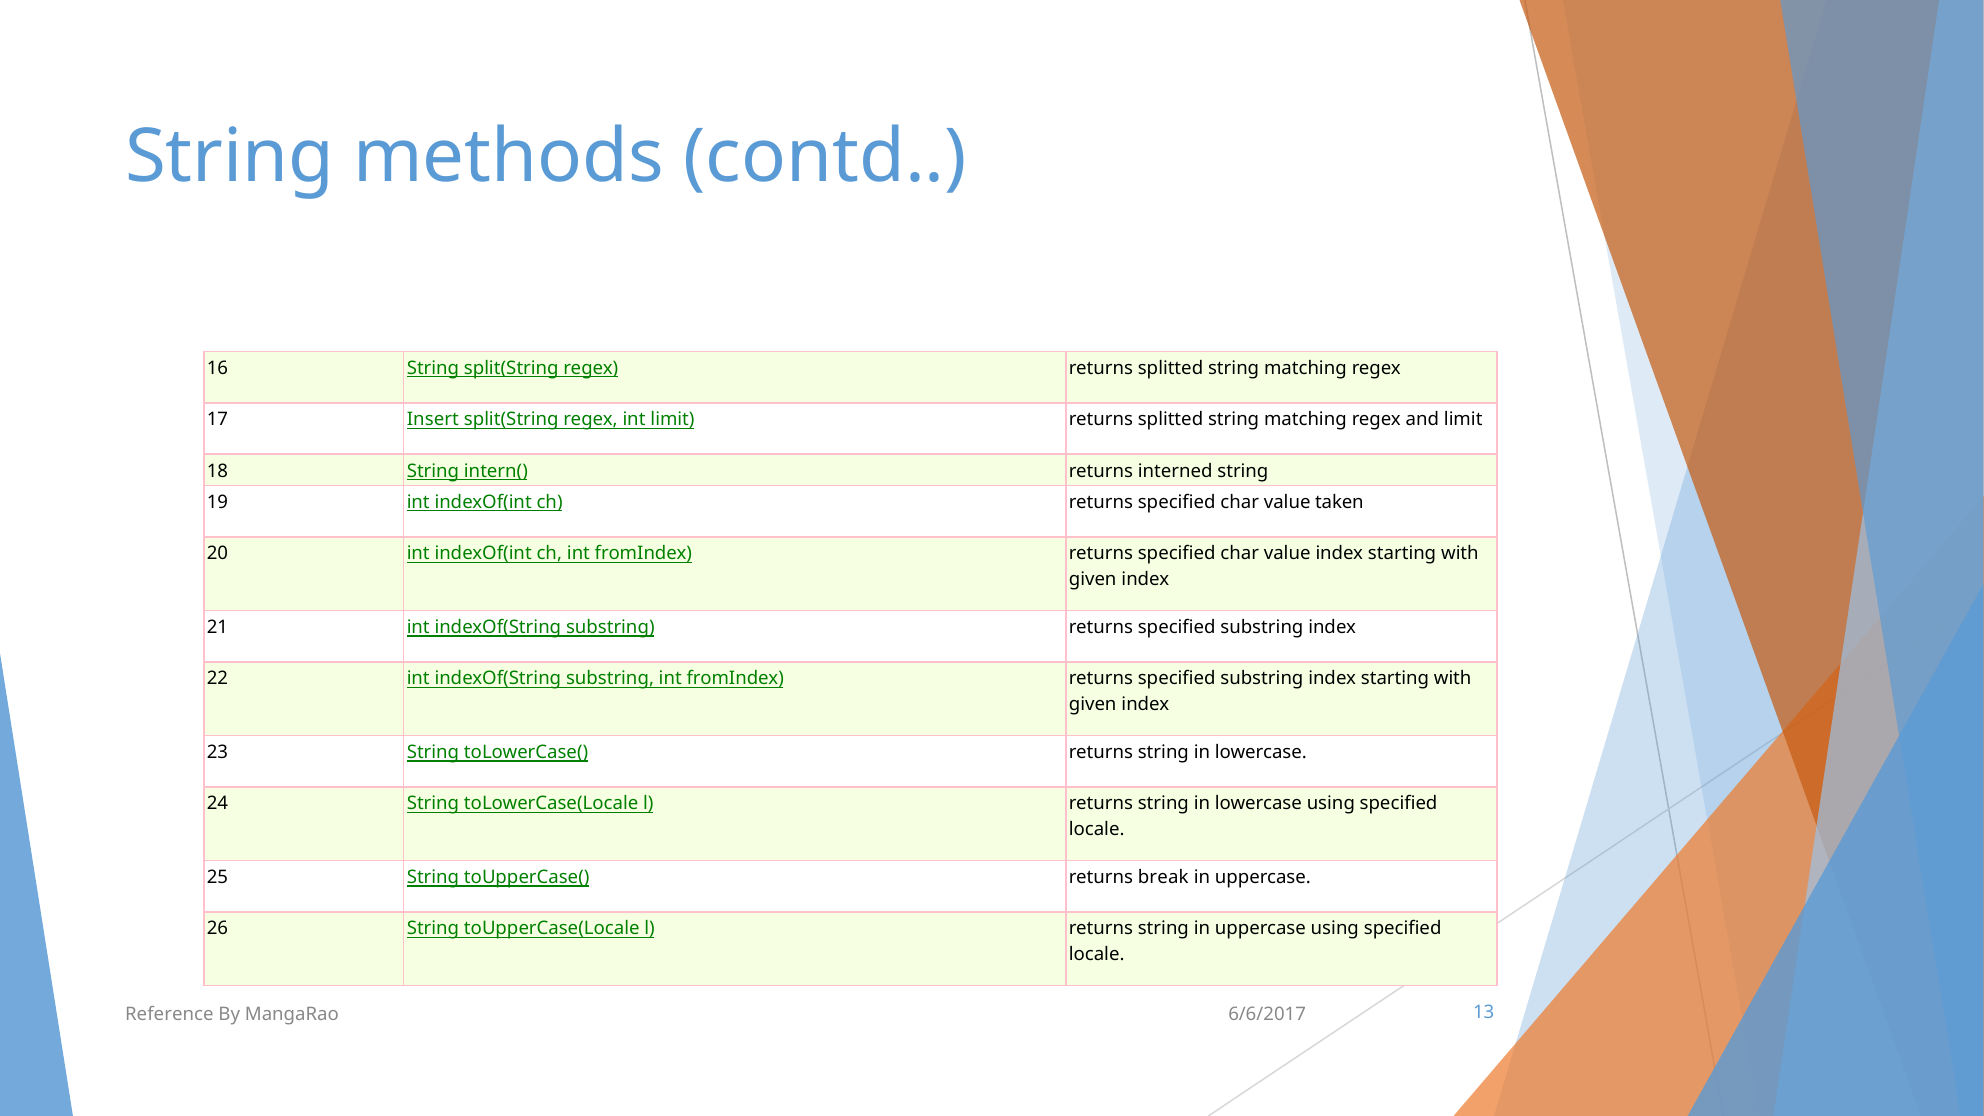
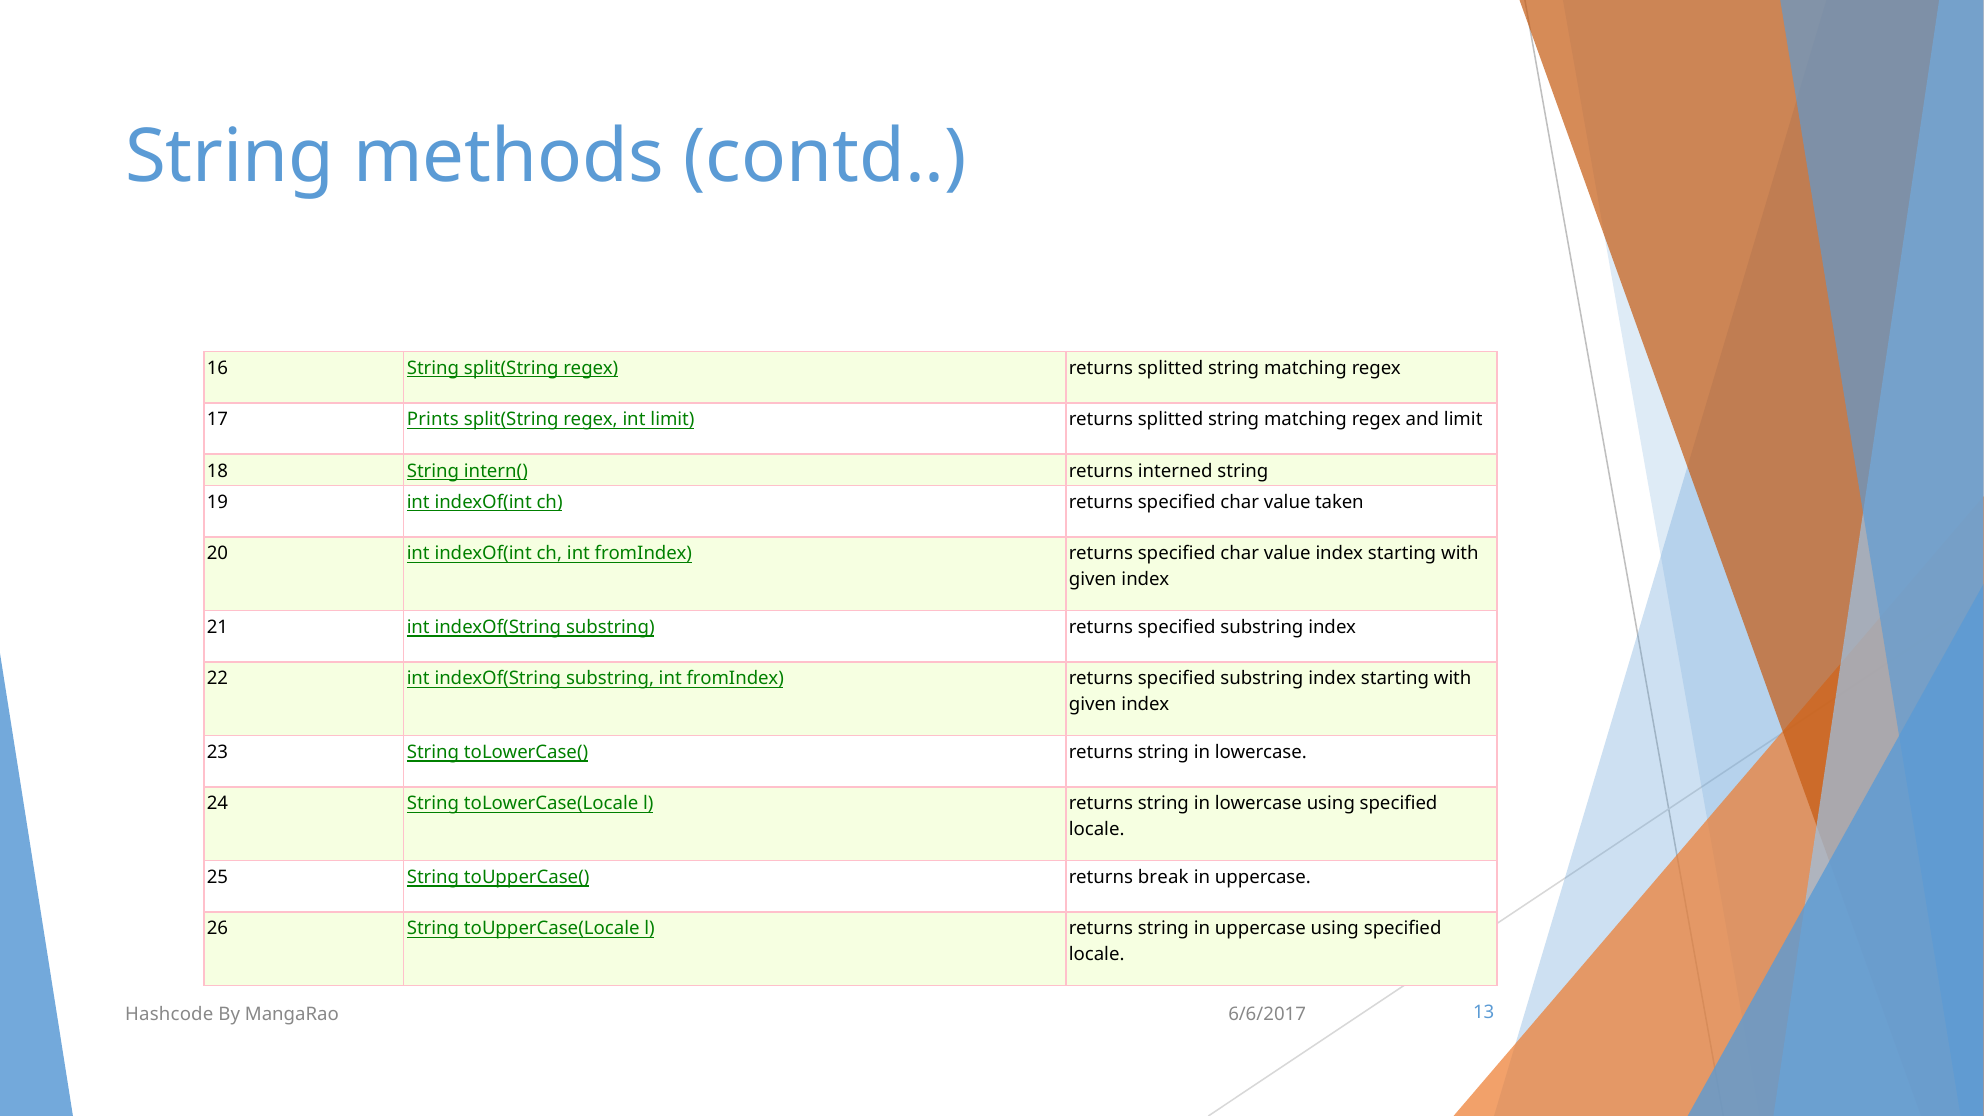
Insert: Insert -> Prints (433, 420)
Reference: Reference -> Hashcode (169, 1014)
